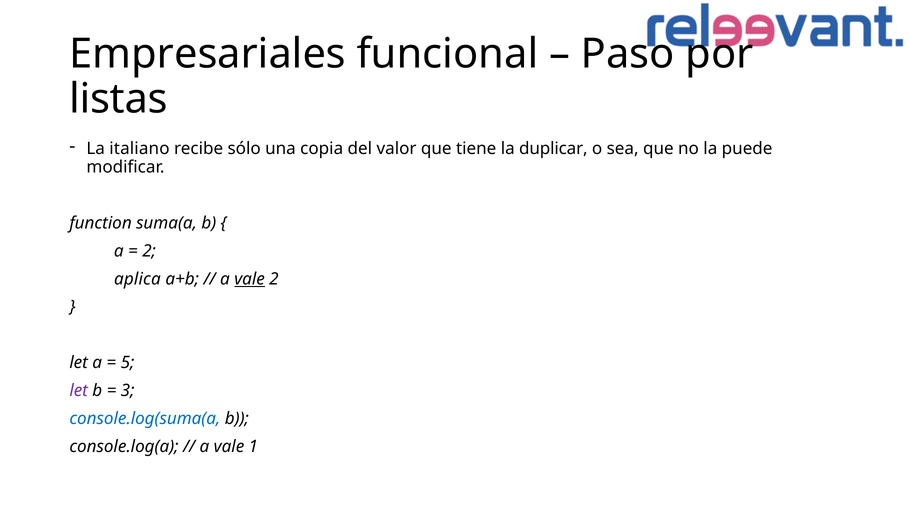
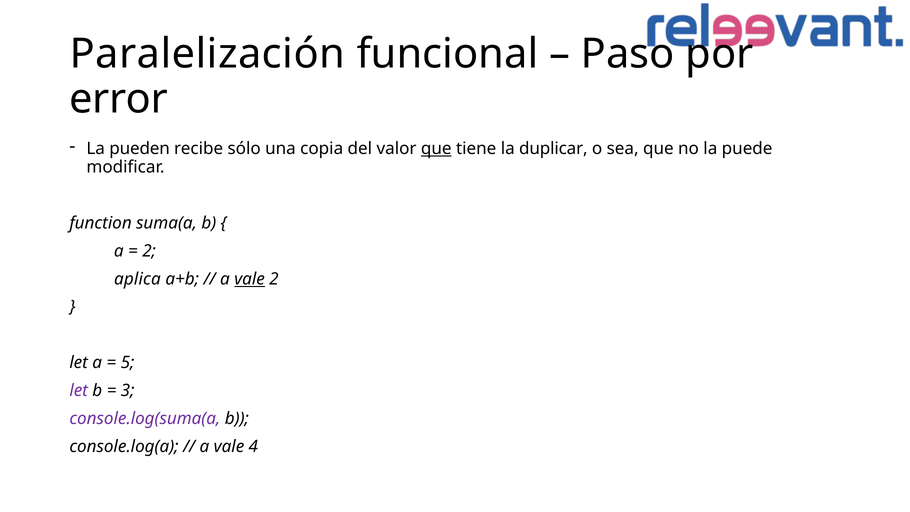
Empresariales: Empresariales -> Paralelización (207, 54)
listas: listas -> error (118, 99)
italiano: italiano -> pueden (140, 149)
que underline: none -> present (436, 149)
console.log(suma(a colour: blue -> purple (145, 418)
1: 1 -> 4 (253, 446)
